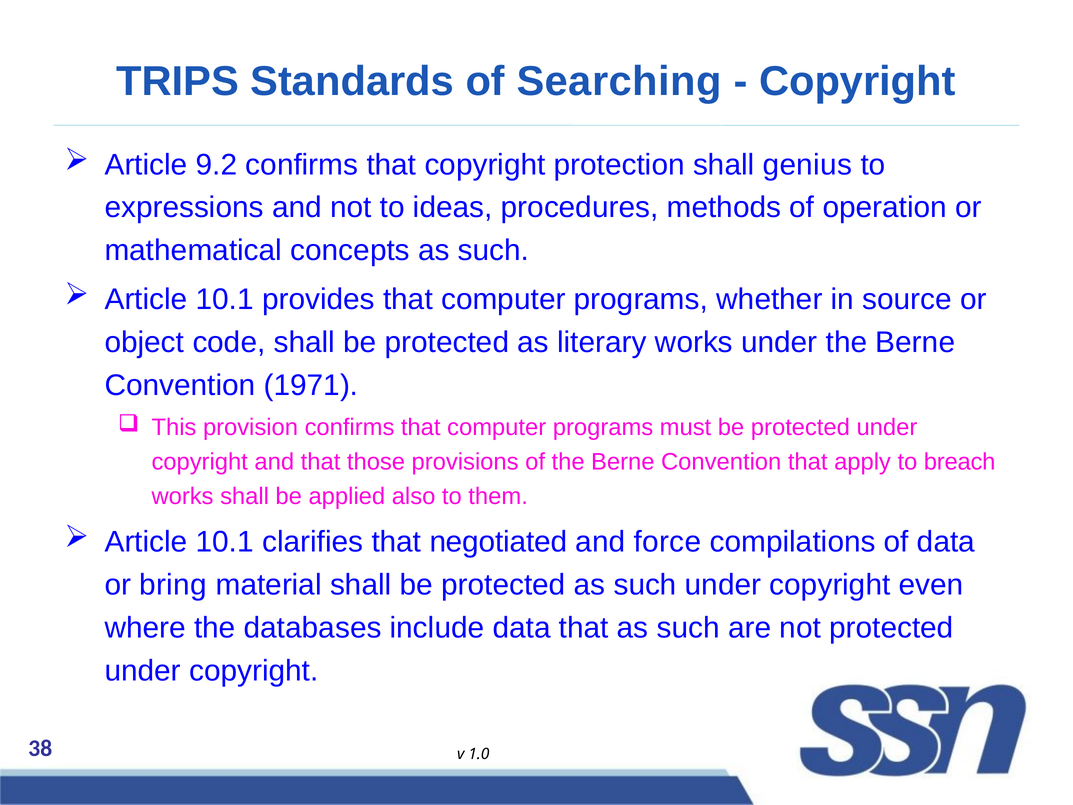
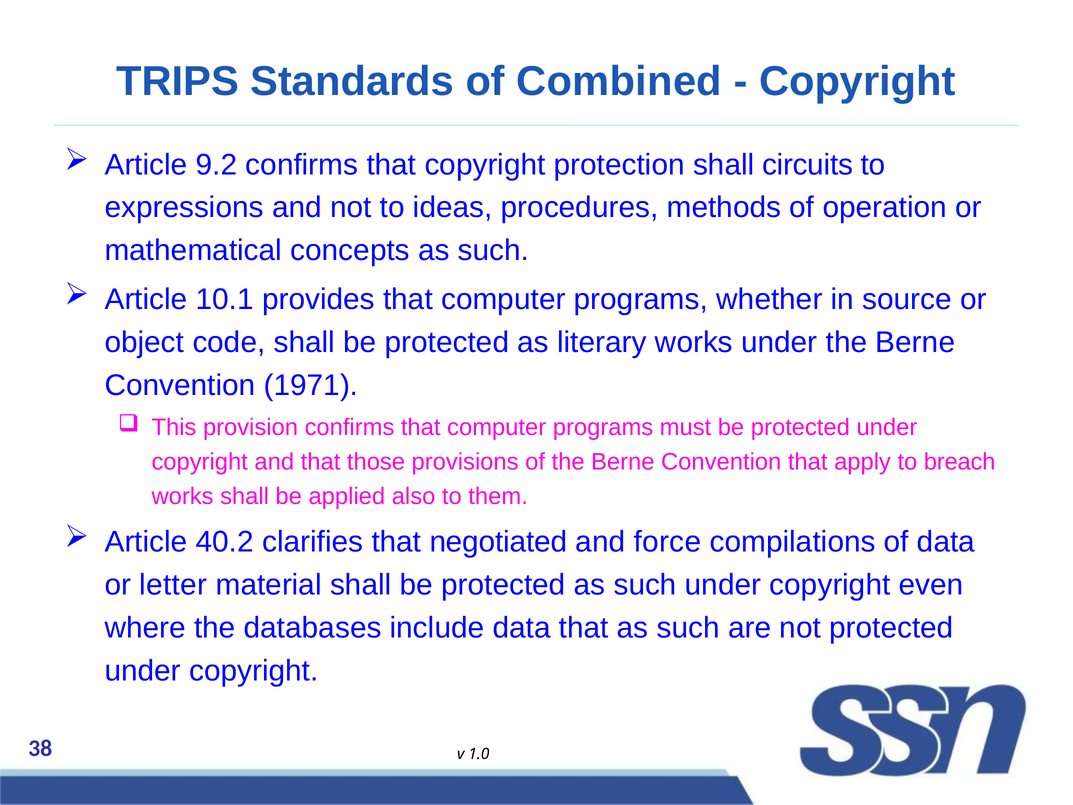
Searching: Searching -> Combined (619, 82)
genius: genius -> circuits (808, 165)
10.1: 10.1 -> 40.2 (225, 542)
bring: bring -> letter (173, 585)
